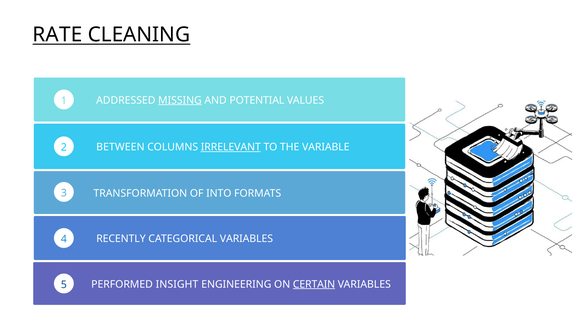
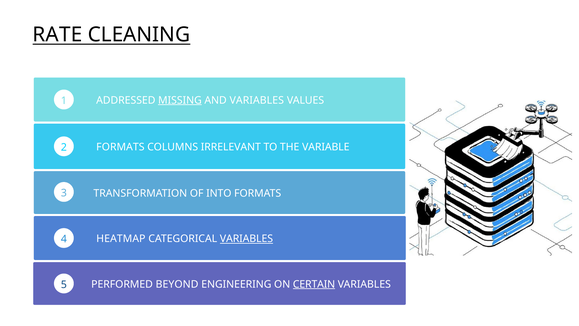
AND POTENTIAL: POTENTIAL -> VARIABLES (257, 100)
BETWEEN: BETWEEN -> FORMATS (120, 147)
IRRELEVANT underline: present -> none (231, 147)
RECENTLY: RECENTLY -> HEATMAP (121, 239)
VARIABLES underline: none -> present (246, 239)
INSIGHT: INSIGHT -> BEYOND (177, 284)
